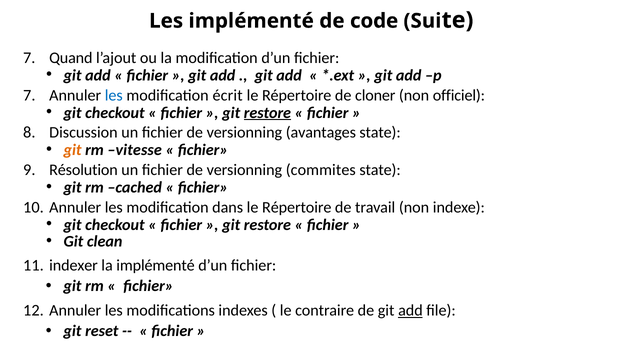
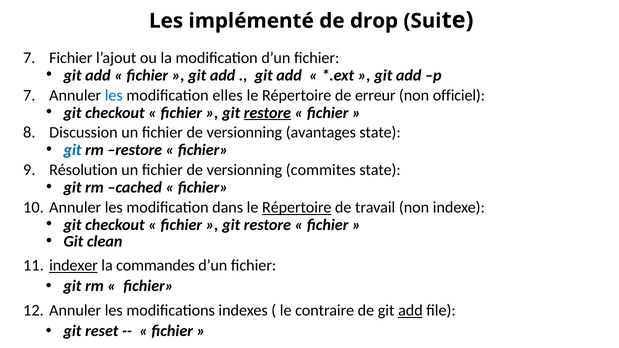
code: code -> drop (374, 21)
Quand: Quand -> Fichier (71, 58)
écrit: écrit -> elles (228, 95)
cloner: cloner -> erreur (375, 95)
git colour: orange -> blue (73, 150)
rm vitesse: vitesse -> restore (135, 150)
Répertoire underline: none -> present (297, 207)
indexer underline: none -> present (74, 266)
la implémenté: implémenté -> commandes (156, 266)
